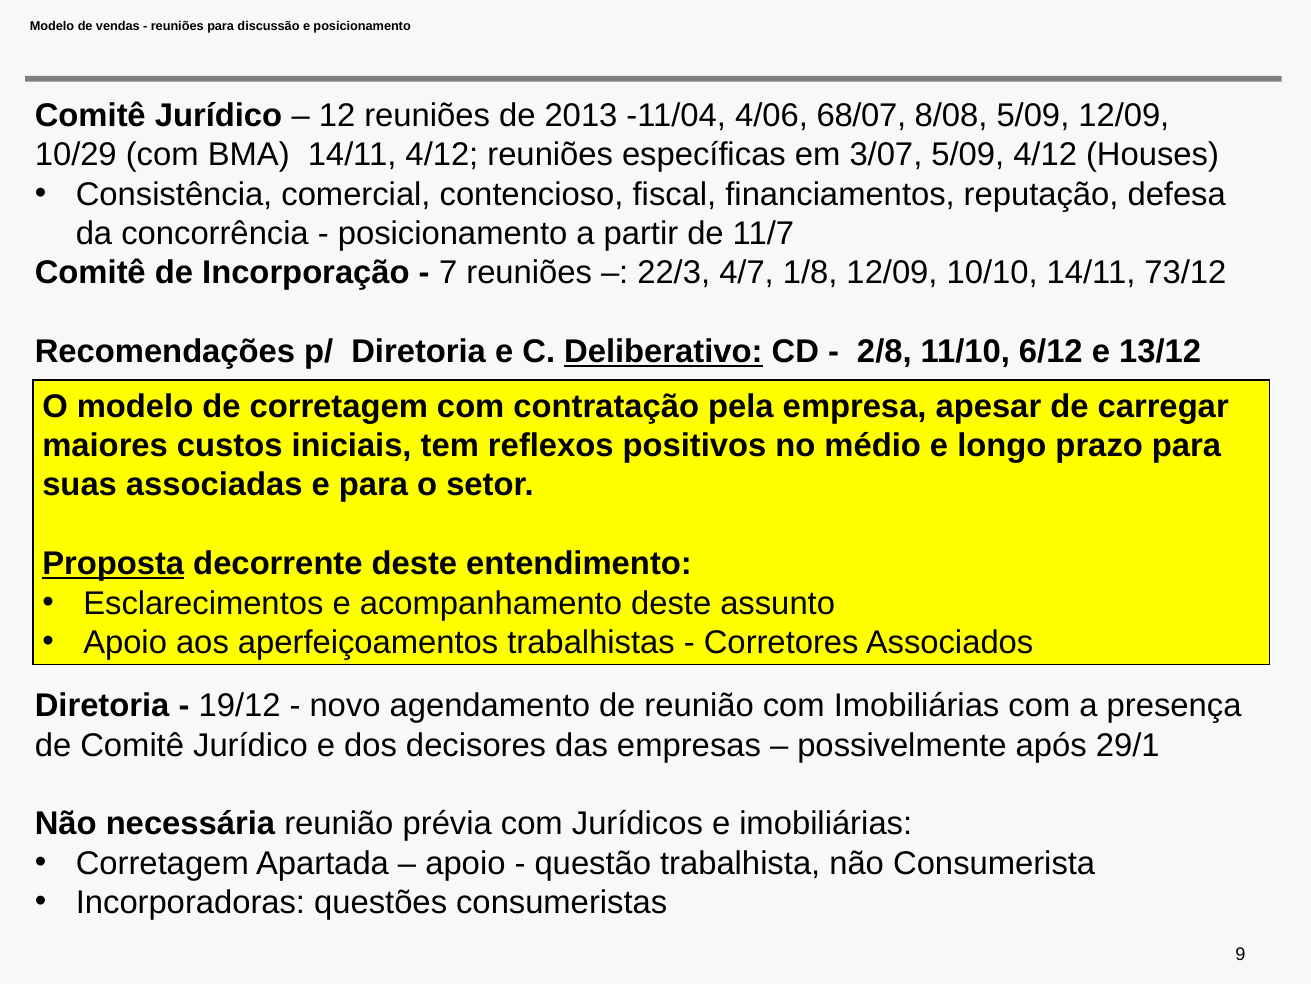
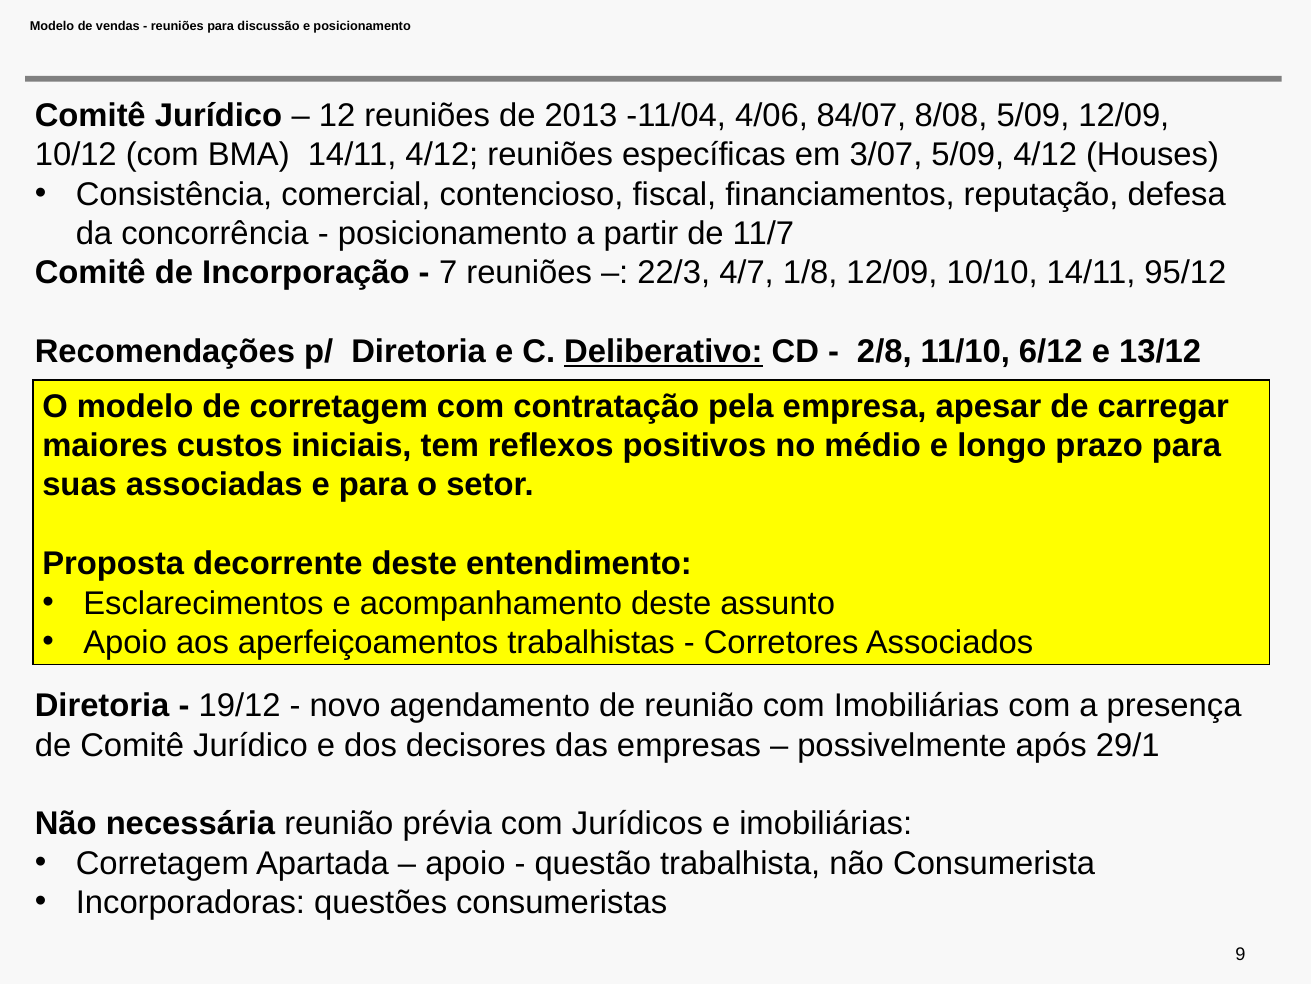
68/07: 68/07 -> 84/07 (861, 115)
10/29: 10/29 -> 10/12 (76, 155)
73/12: 73/12 -> 95/12 (1185, 273)
Proposta underline: present -> none (113, 563)
